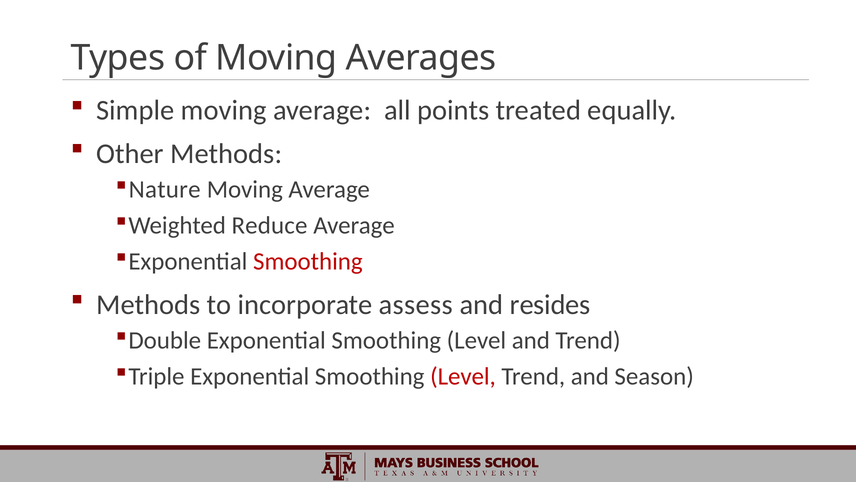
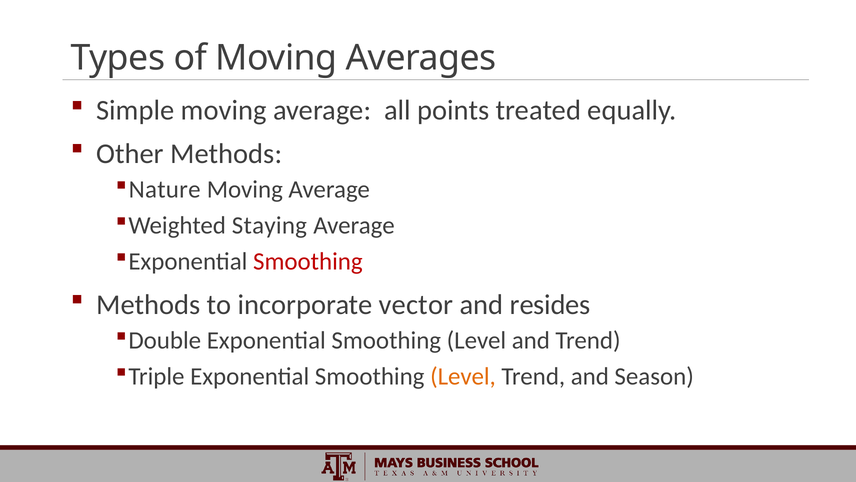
Reduce: Reduce -> Staying (269, 225)
assess: assess -> vector (416, 304)
Level colour: red -> orange (463, 376)
